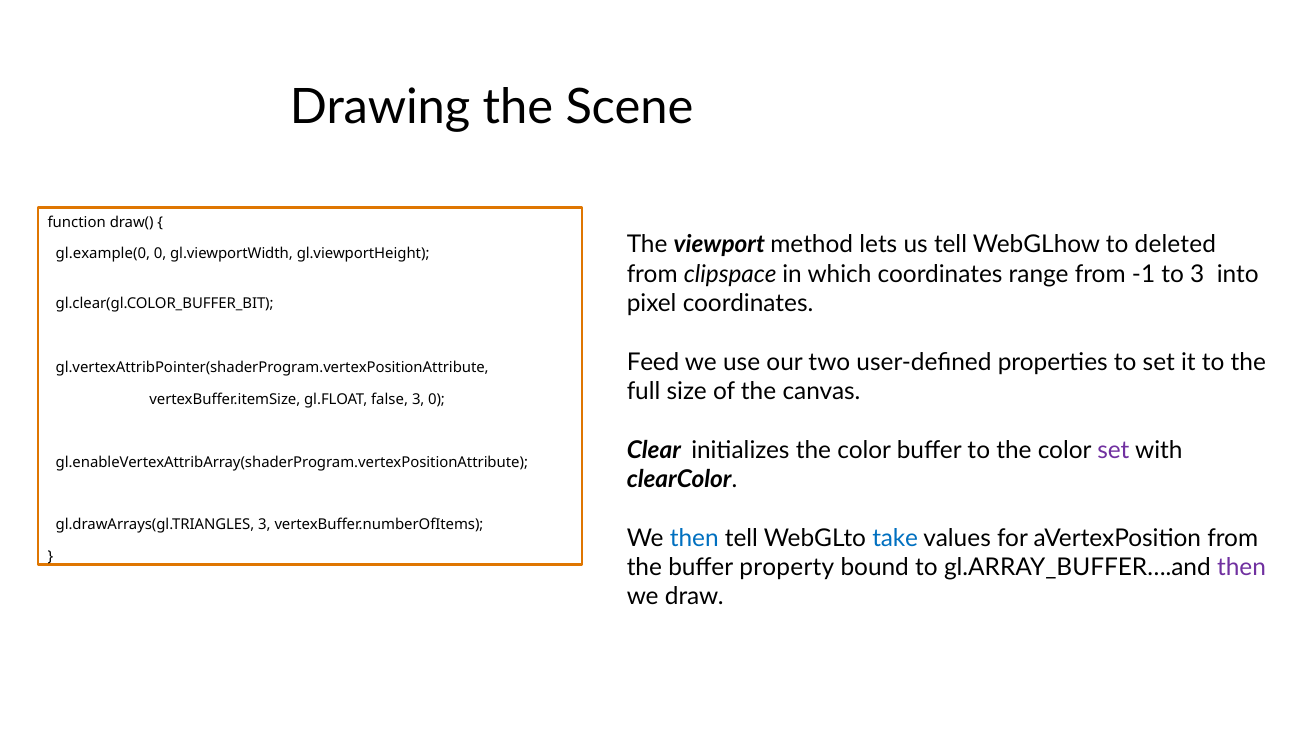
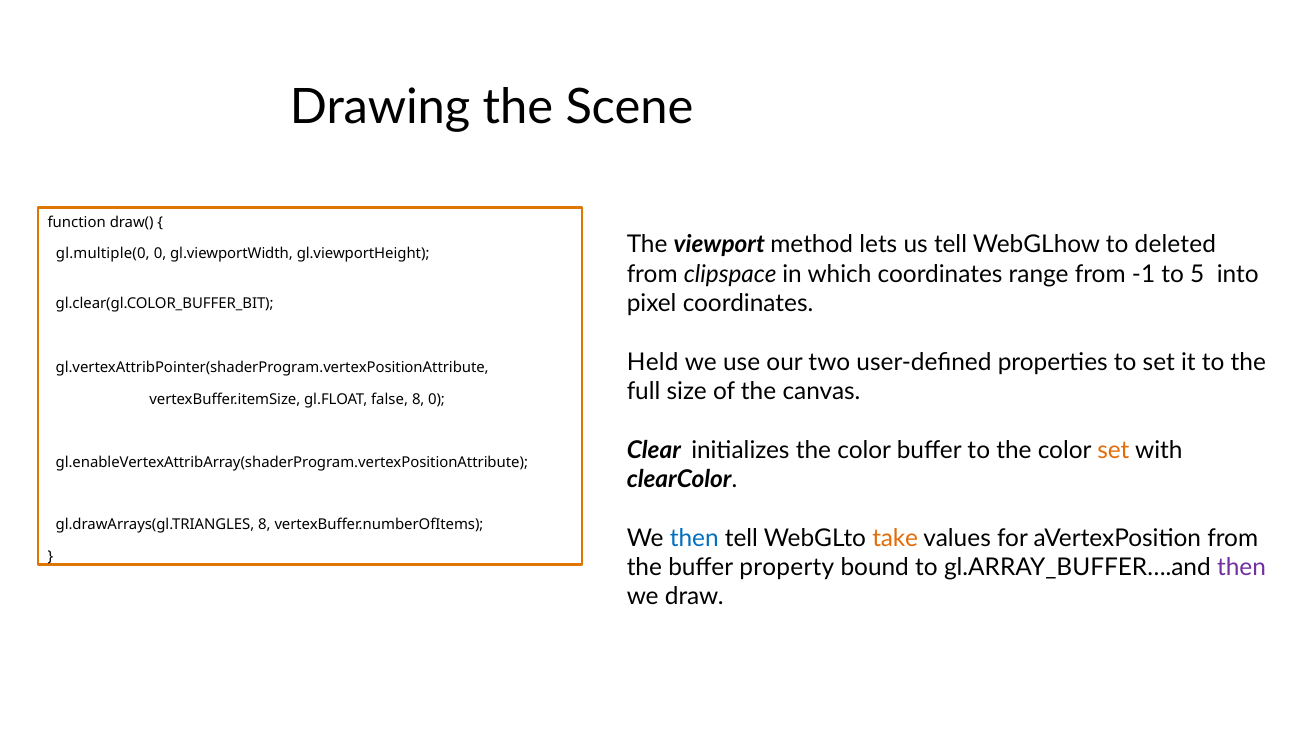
gl.example(0: gl.example(0 -> gl.multiple(0 (103, 254)
to 3: 3 -> 5 (1197, 274)
Feed: Feed -> Held (653, 362)
false 3: 3 -> 8 (418, 399)
set colour: purple -> orange (1113, 450)
gl.drawArrays(gl.TRIANGLES 3: 3 -> 8 (264, 525)
take colour: blue -> orange (895, 538)
